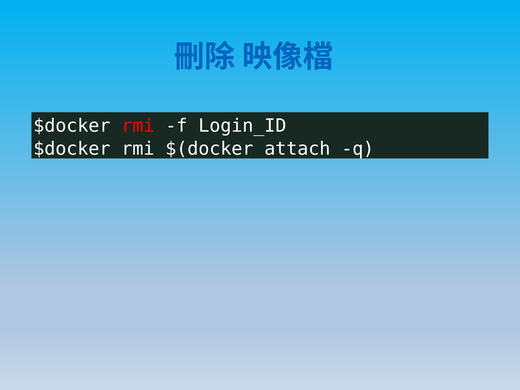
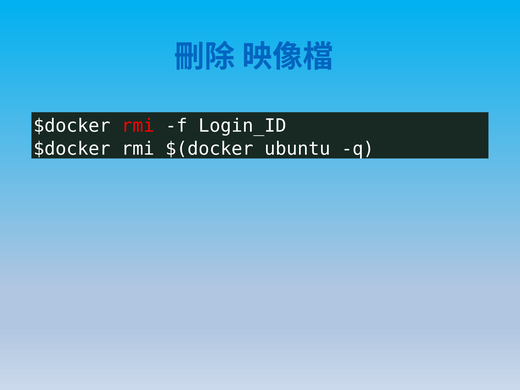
attach: attach -> ubuntu (297, 149)
